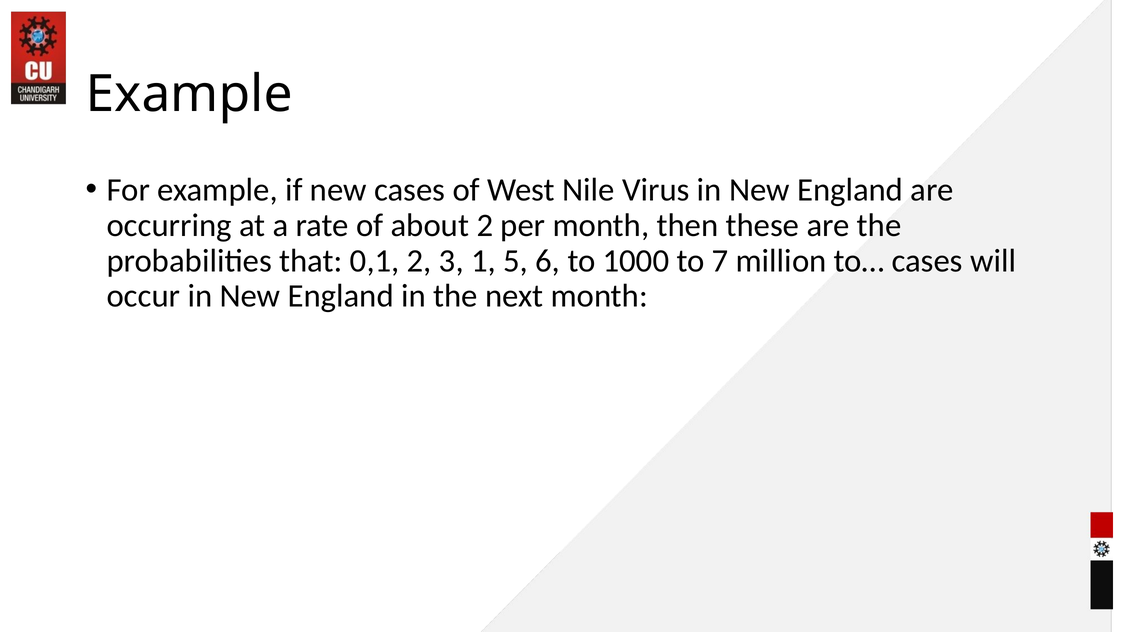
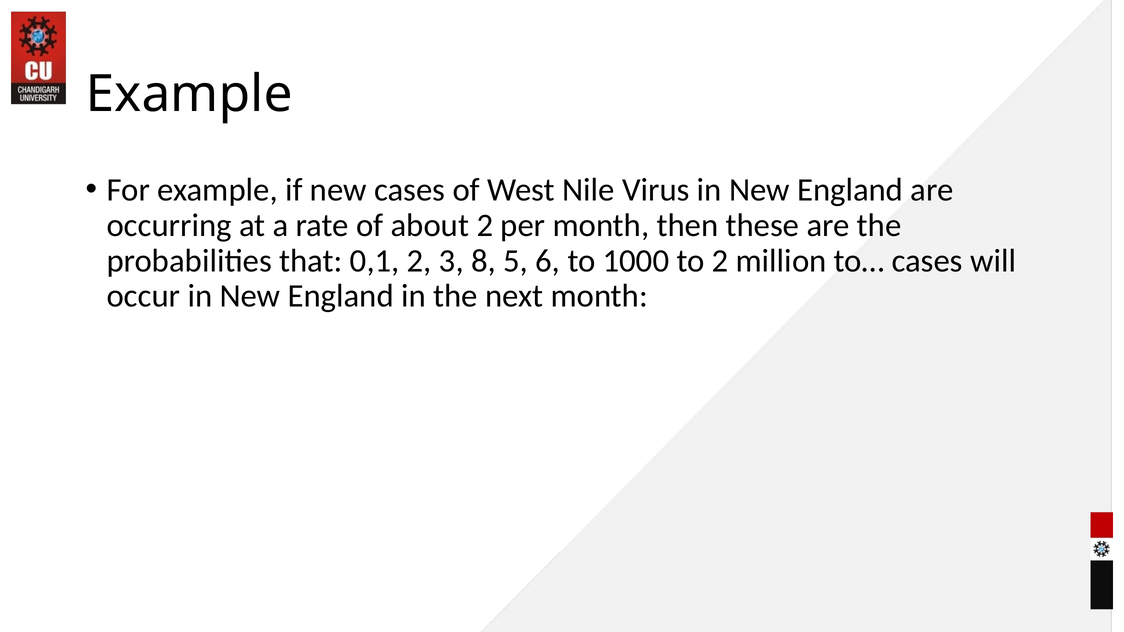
1: 1 -> 8 (484, 261)
to 7: 7 -> 2 (720, 261)
